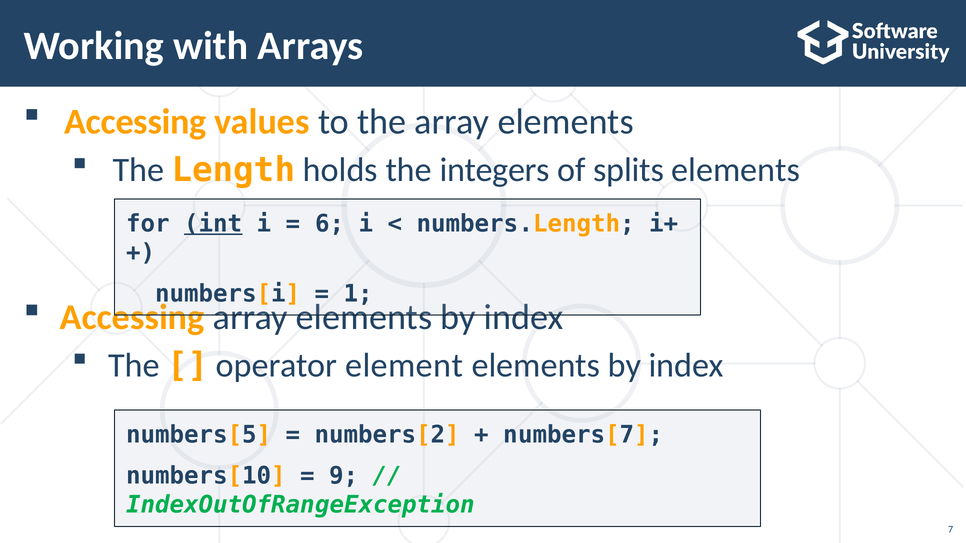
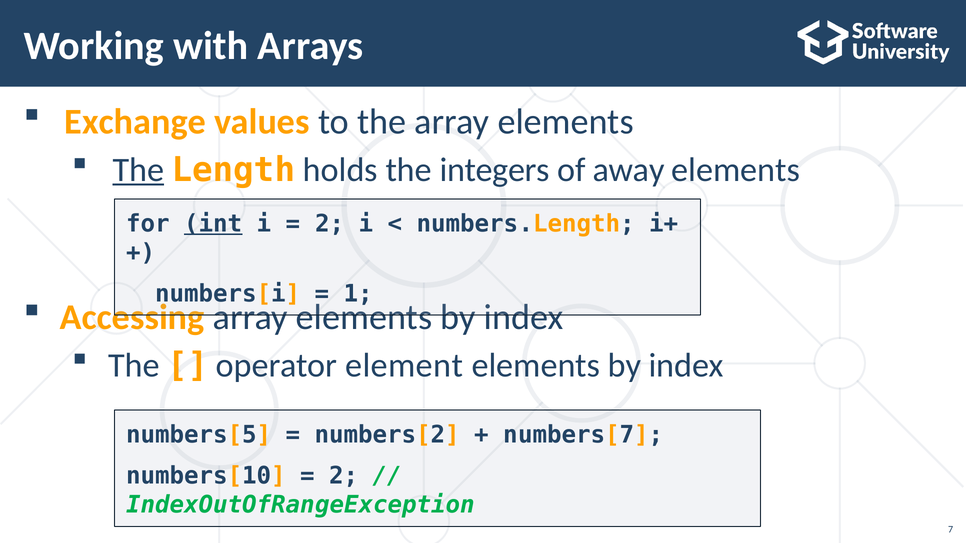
Accessing: Accessing -> Exchange (135, 122)
The underline: none -> present (138, 170)
splits: splits -> away (629, 170)
6: 6 -> 2 (330, 224)
9: 9 -> 2 (344, 476)
